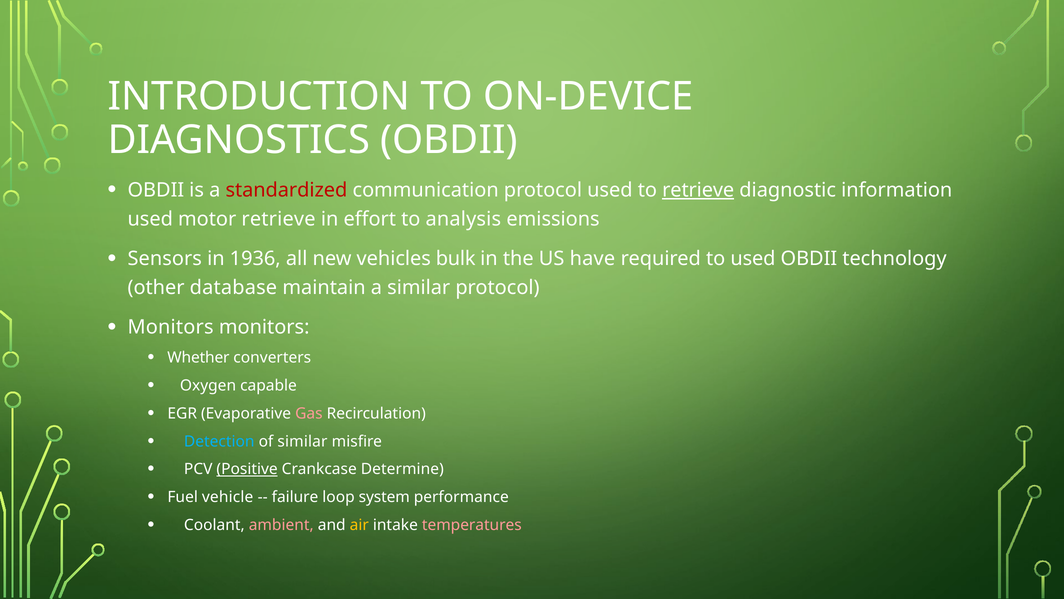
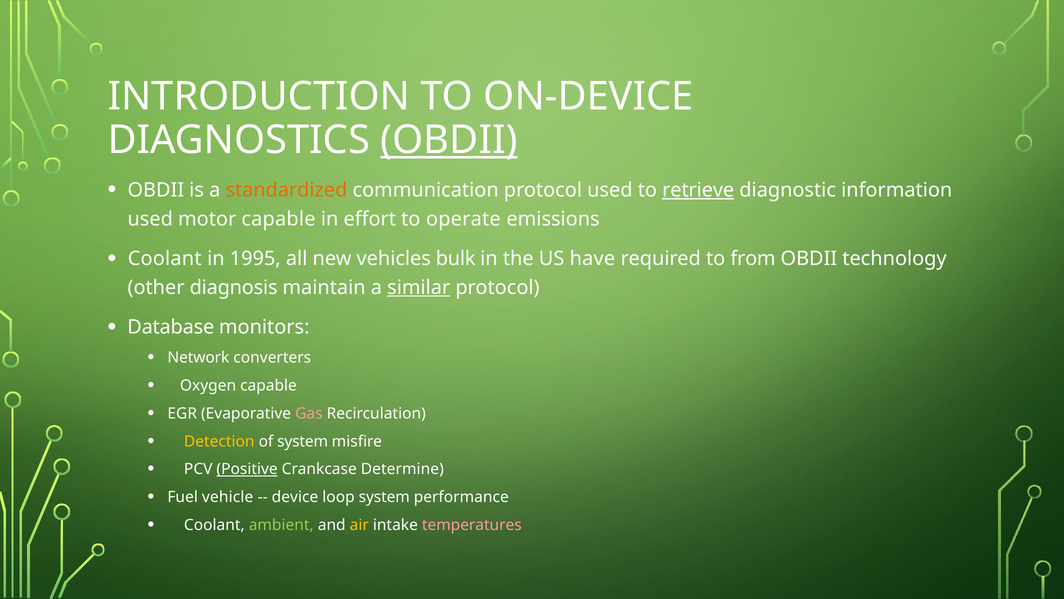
OBDII underline: none -> present (449, 140)
standardized colour: red -> orange (286, 190)
motor retrieve: retrieve -> capable (278, 219)
analysis: analysis -> operate (463, 219)
Sensors: Sensors -> Coolant (165, 259)
1936: 1936 -> 1995 (255, 259)
to used: used -> from (753, 259)
database: database -> diagnosis (234, 287)
similar underline: none -> present (419, 287)
Monitors: Monitors -> Database (171, 327)
Whether: Whether -> Network (198, 357)
Detection colour: light blue -> yellow (219, 441)
of similar: similar -> system (303, 441)
failure: failure -> device (295, 497)
ambient colour: pink -> light green (281, 525)
